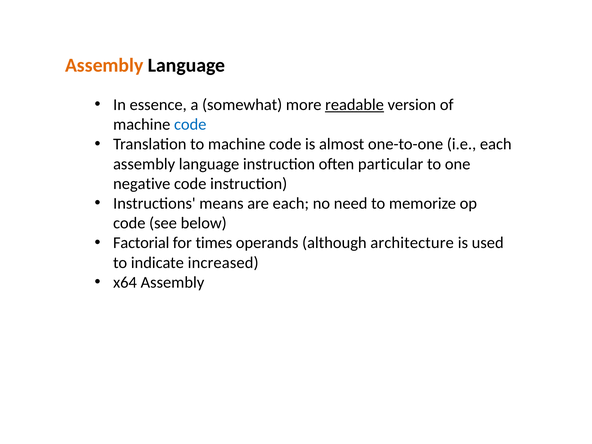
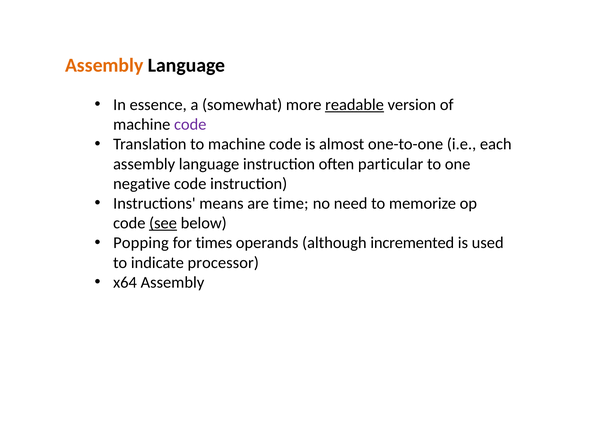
code colour: blue -> purple (190, 124)
are each: each -> time (291, 203)
see underline: none -> present (163, 223)
Factorial: Factorial -> Popping (141, 243)
architecture: architecture -> incremented (412, 243)
increased: increased -> processor (223, 263)
